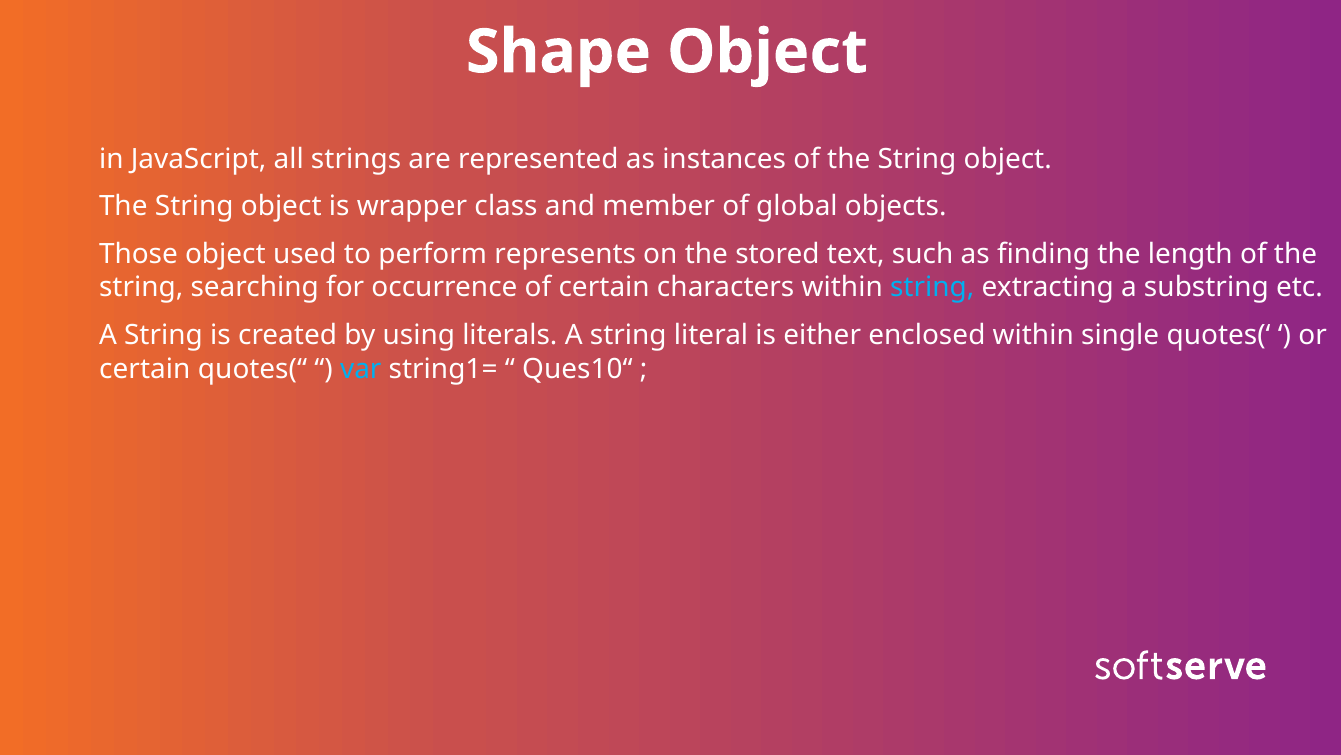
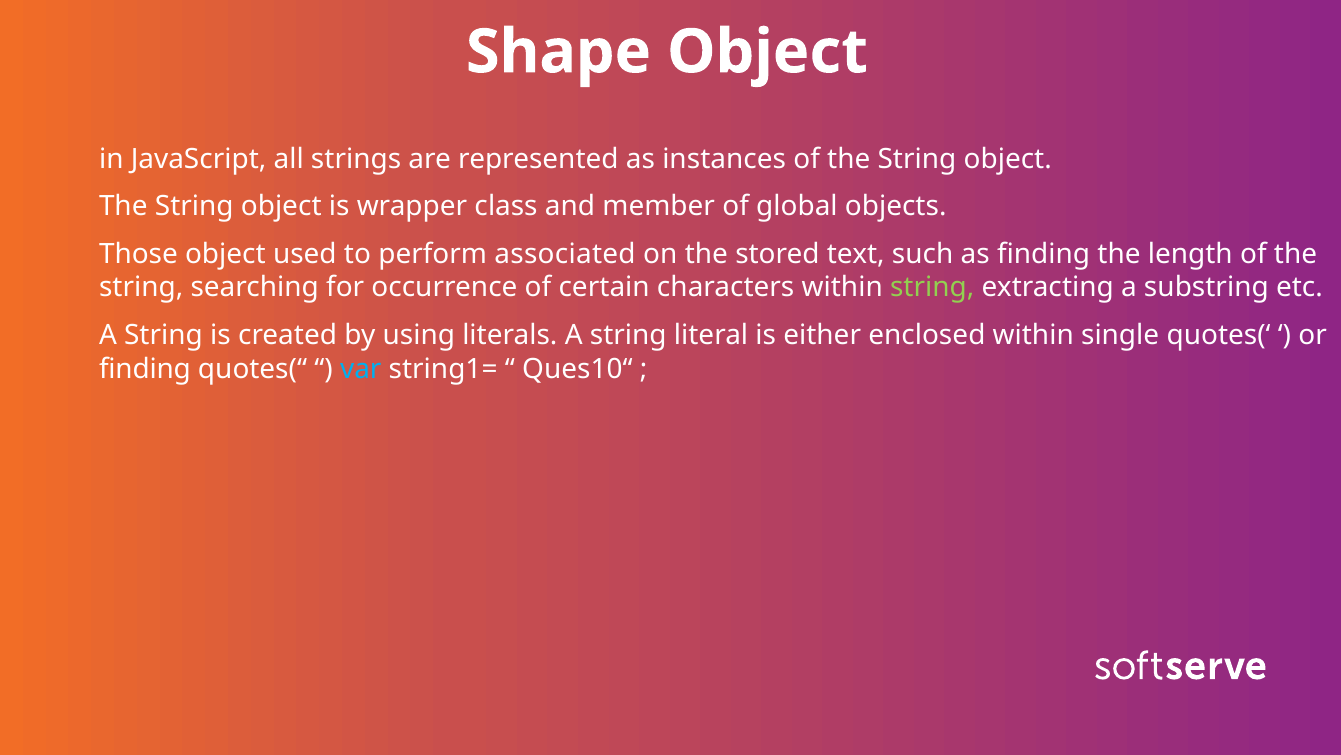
represents: represents -> associated (565, 254)
string colour: light blue -> light green (932, 287)
certain: certain -> finding (145, 369)
